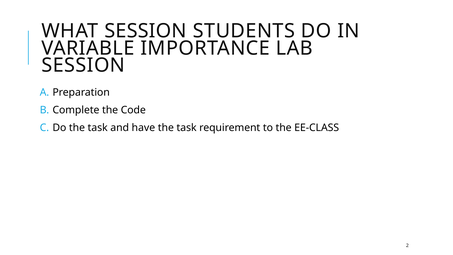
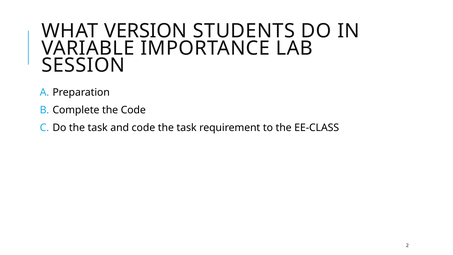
WHAT SESSION: SESSION -> VERSION (146, 31)
and have: have -> code (143, 128)
